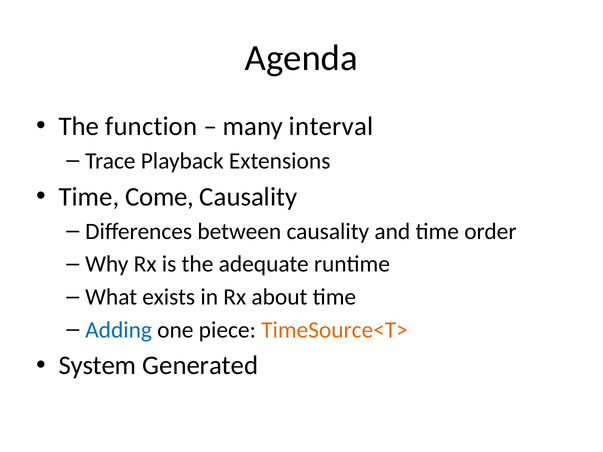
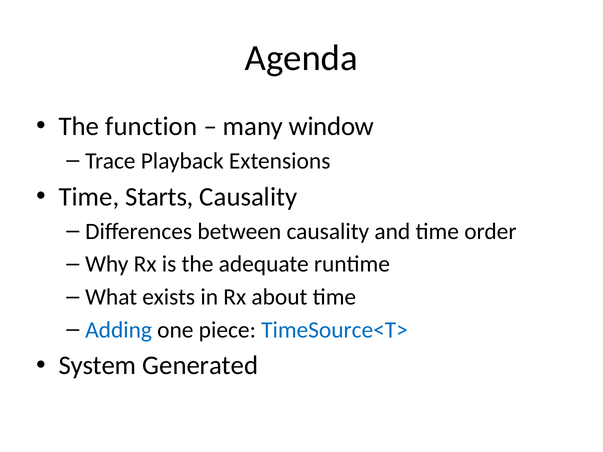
interval: interval -> window (331, 126)
Come: Come -> Starts (160, 197)
TimeSource<T> colour: orange -> blue (335, 330)
